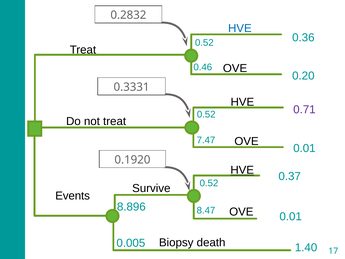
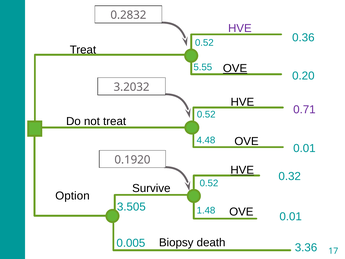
HVE colour: blue -> purple (240, 28)
0.46: 0.46 -> 5.55 (203, 67)
OVE underline: none -> present (235, 68)
0.3331: 0.3331 -> 3.2032 (132, 87)
7.47: 7.47 -> 4.48 (206, 140)
0.37: 0.37 -> 0.32 (290, 176)
Events: Events -> Option (72, 196)
8.896: 8.896 -> 3.505 (131, 207)
8.47: 8.47 -> 1.48 (206, 210)
1.40: 1.40 -> 3.36 (306, 247)
